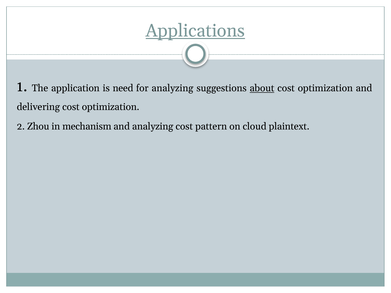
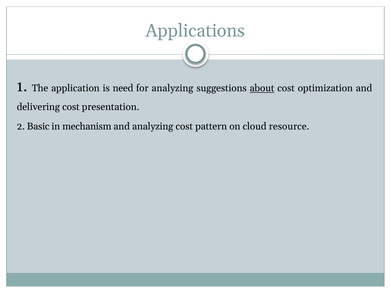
Applications underline: present -> none (195, 31)
delivering cost optimization: optimization -> presentation (111, 107)
Zhou: Zhou -> Basic (38, 127)
plaintext: plaintext -> resource (289, 127)
